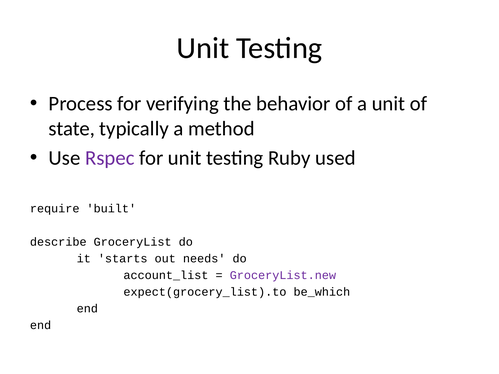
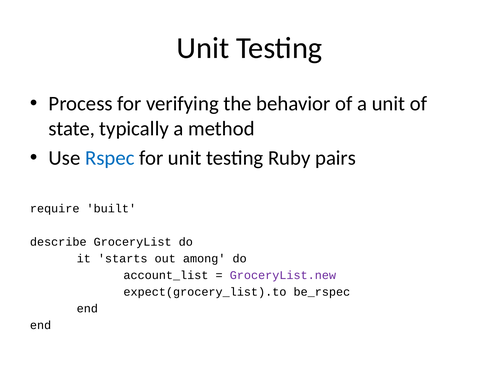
Rspec colour: purple -> blue (110, 158)
used: used -> pairs (336, 158)
needs: needs -> among (204, 259)
be_which: be_which -> be_rspec (322, 292)
